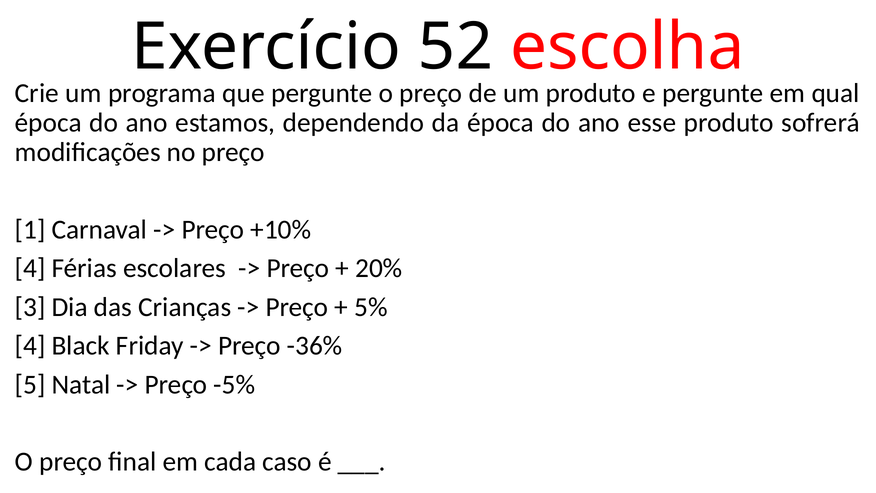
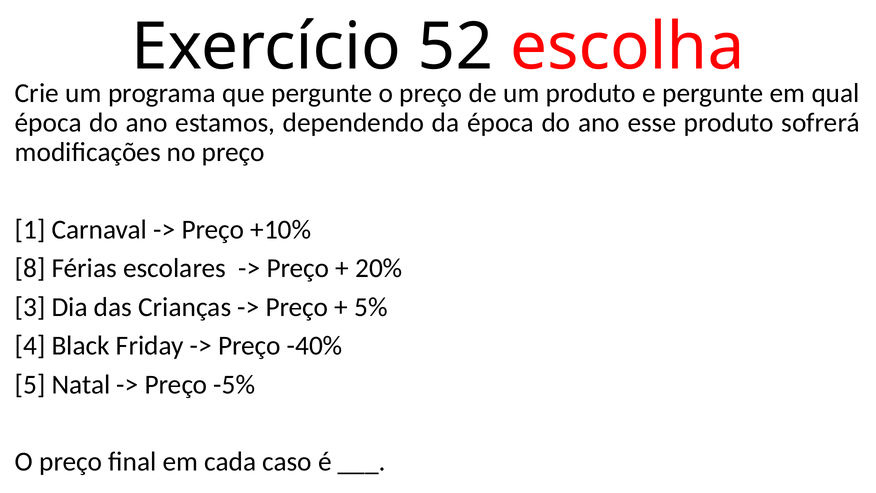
4: 4 -> 8 (30, 268)
-36%: -36% -> -40% (315, 346)
